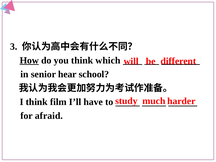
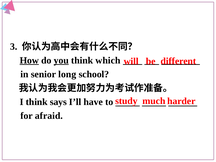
you underline: none -> present (61, 60)
hear: hear -> long (67, 74)
film: film -> says (58, 102)
